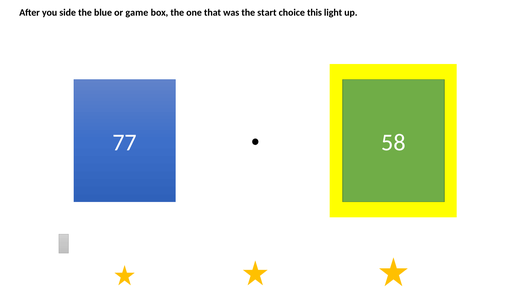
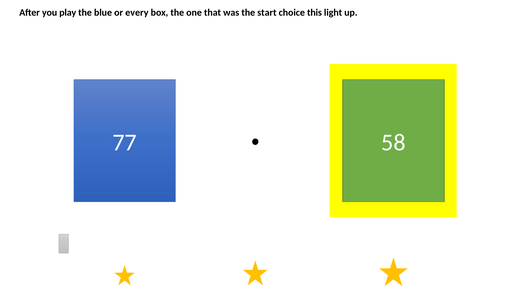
side: side -> play (68, 12)
game: game -> every (137, 12)
